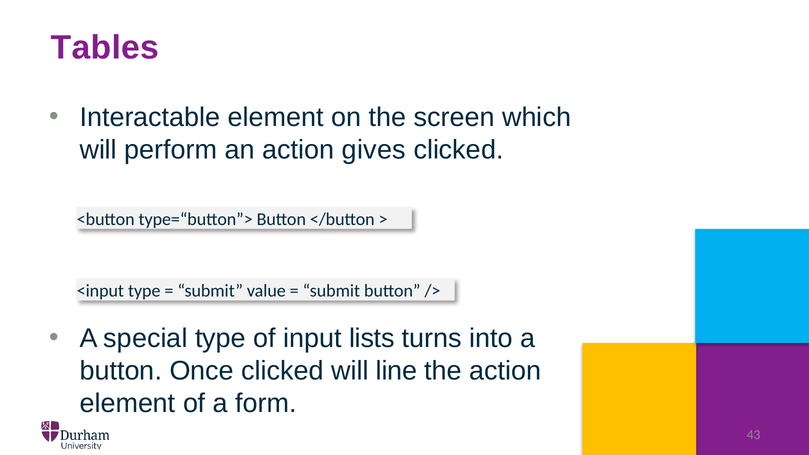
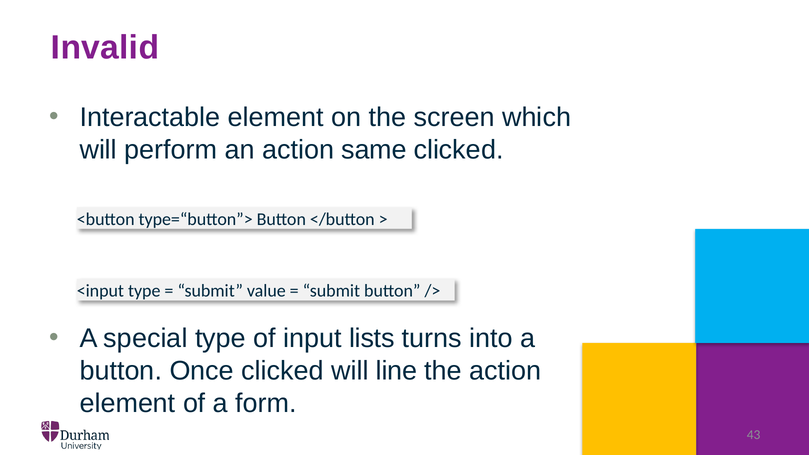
Tables: Tables -> Invalid (105, 48)
gives: gives -> same (374, 150)
